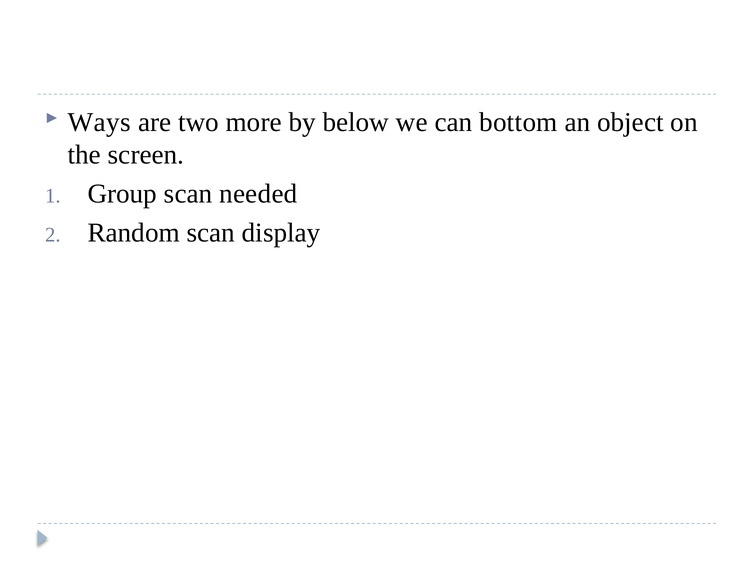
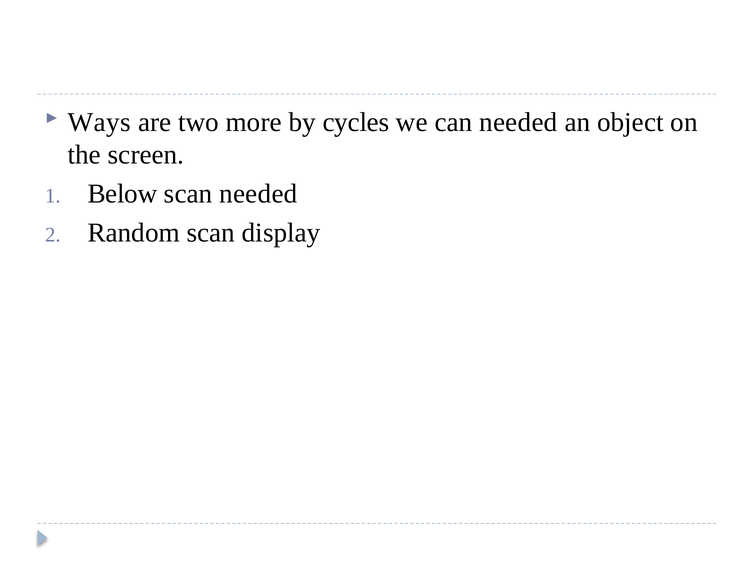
below: below -> cycles (356, 122)
can bottom: bottom -> needed (518, 122)
Group: Group -> Below (122, 194)
